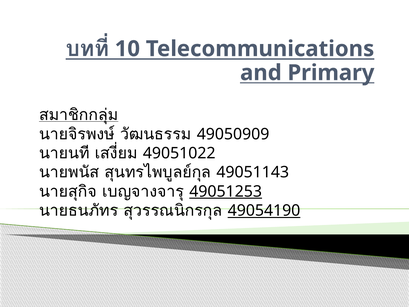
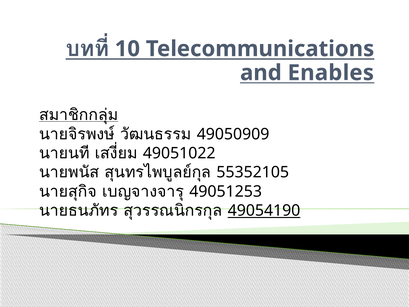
Primary: Primary -> Enables (331, 73)
49051143: 49051143 -> 55352105 (253, 172)
49051253 underline: present -> none (226, 191)
